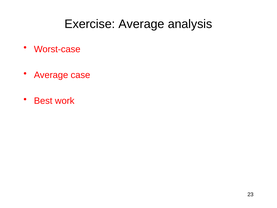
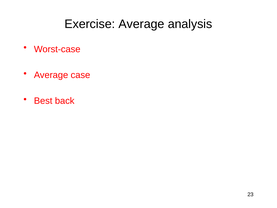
work: work -> back (65, 101)
